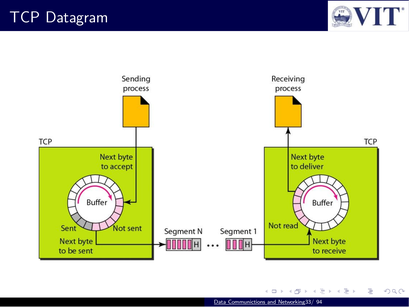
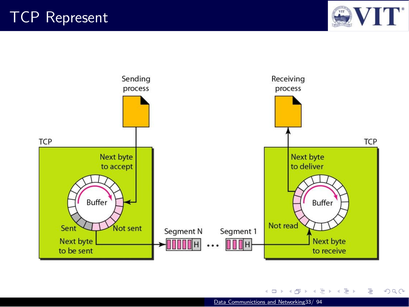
Datagram: Datagram -> Represent (77, 17)
